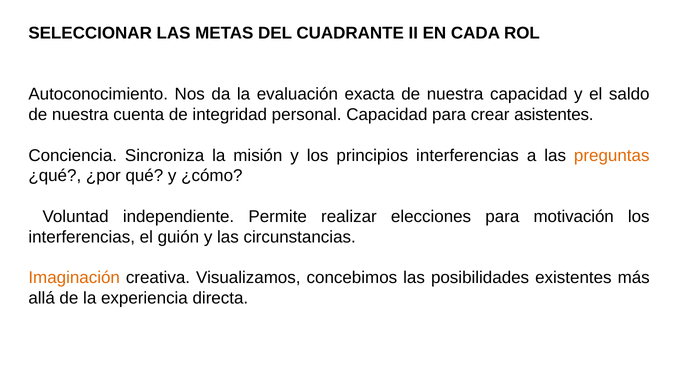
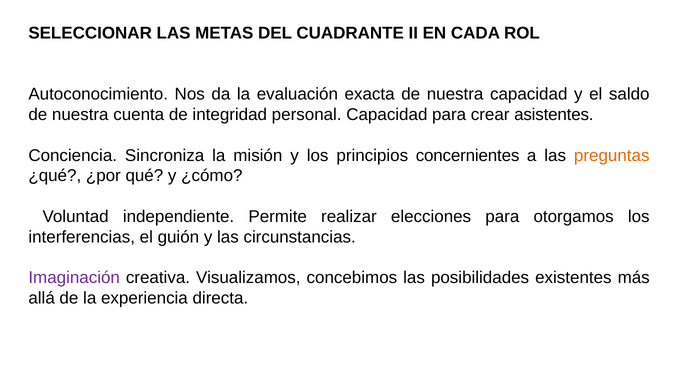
principios interferencias: interferencias -> concernientes (468, 155)
motivación: motivación -> otorgamos (574, 217)
Imaginación colour: orange -> purple (74, 278)
